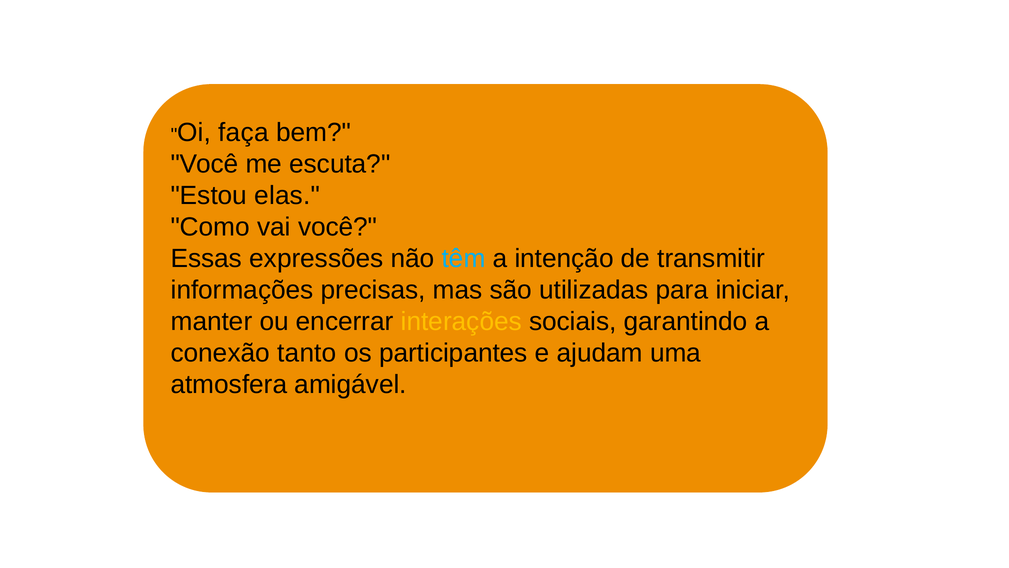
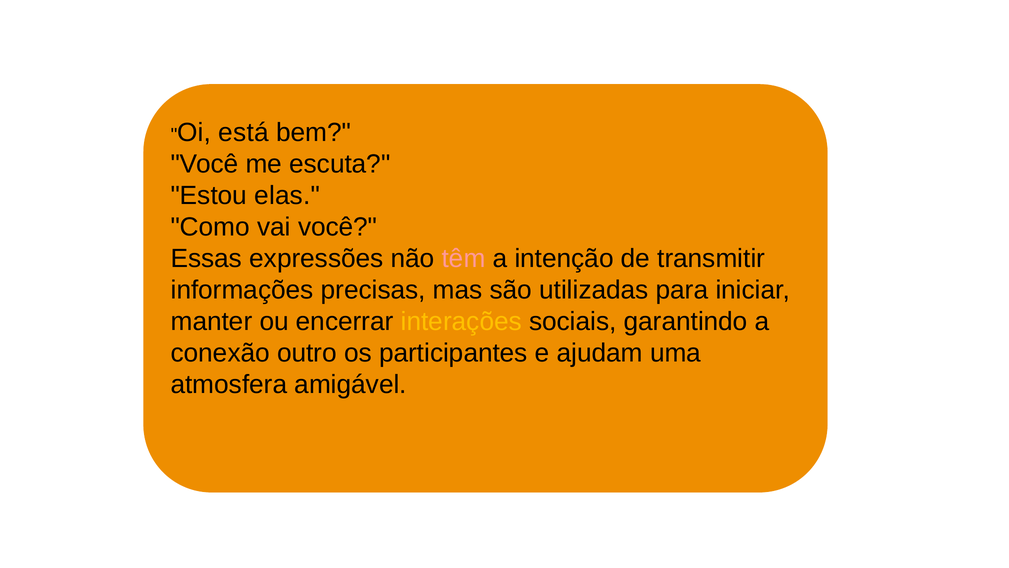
faça: faça -> está (243, 132)
têm colour: light blue -> pink (464, 258)
tanto: tanto -> outro (307, 353)
